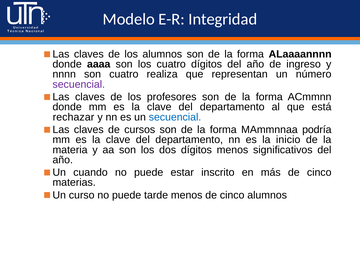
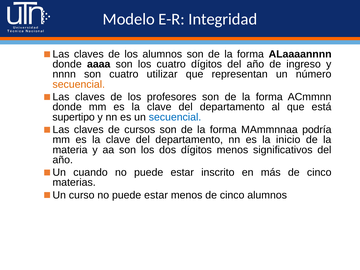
realiza: realiza -> utilizar (162, 74)
secuencial colour: purple -> orange (79, 84)
rechazar: rechazar -> supertipo (74, 117)
curso no puede tarde: tarde -> estar (156, 195)
